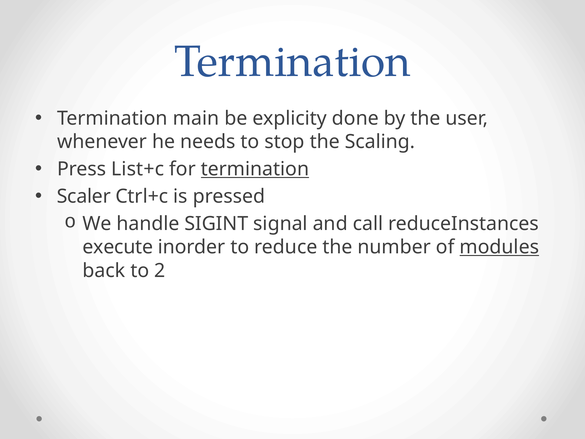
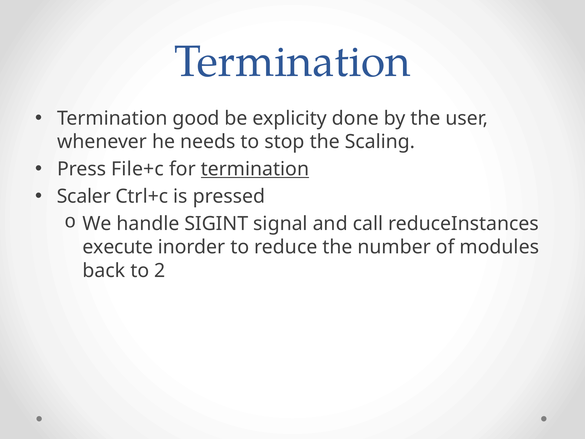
main: main -> good (196, 118)
List+c: List+c -> File+c (138, 169)
modules underline: present -> none (499, 247)
